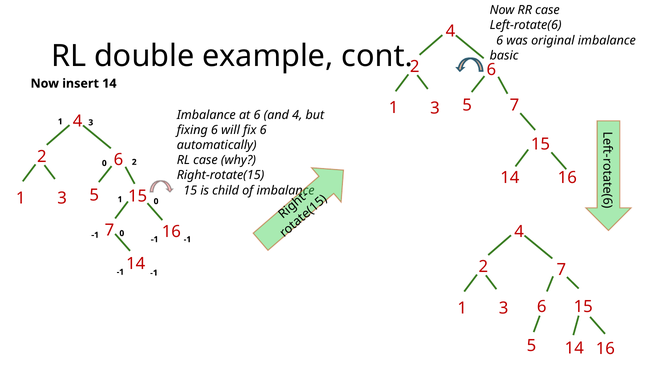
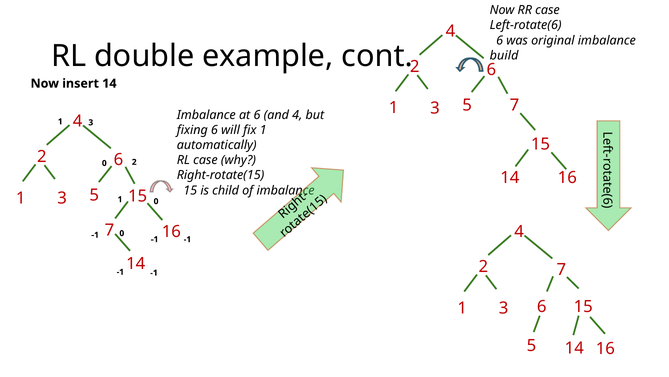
basic: basic -> build (504, 55)
fix 6: 6 -> 1 (263, 130)
